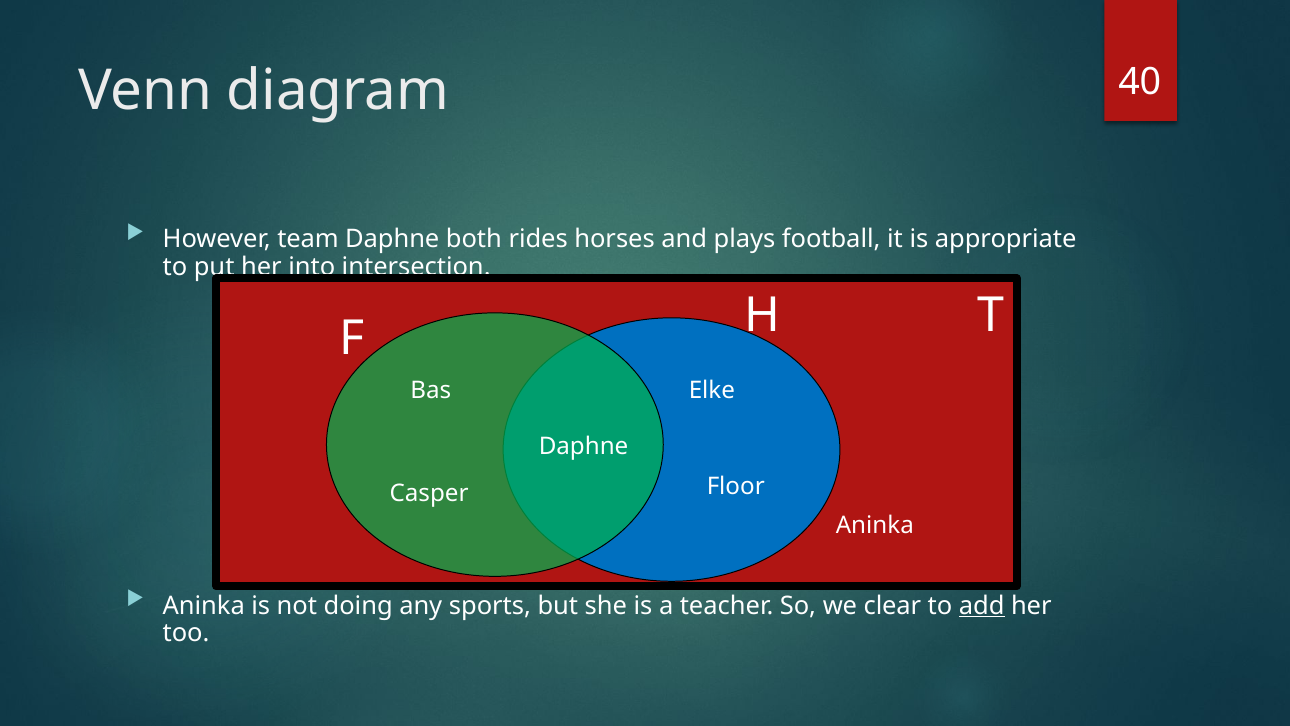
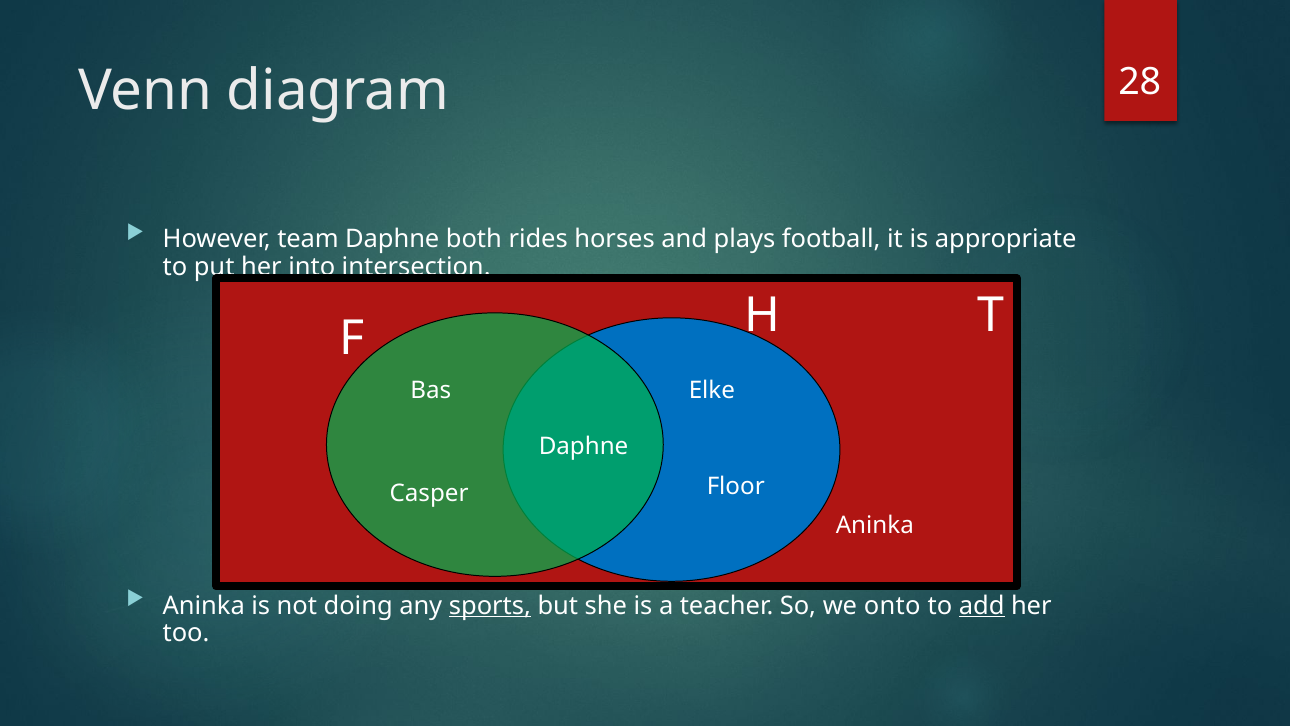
40: 40 -> 28 (1140, 82)
sports underline: none -> present (490, 605)
clear: clear -> onto (892, 605)
